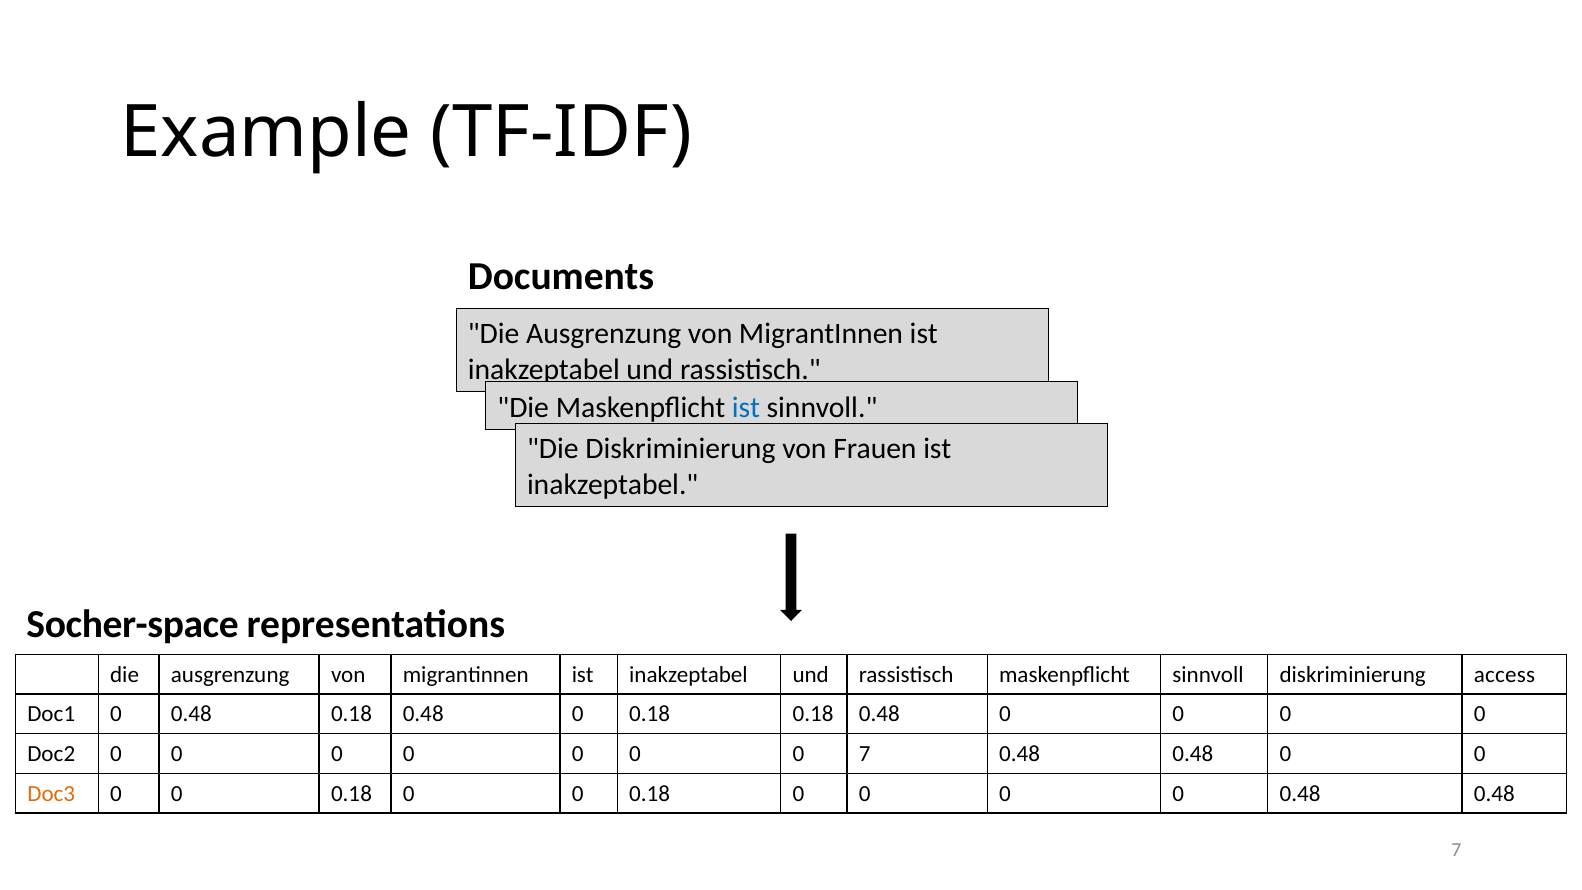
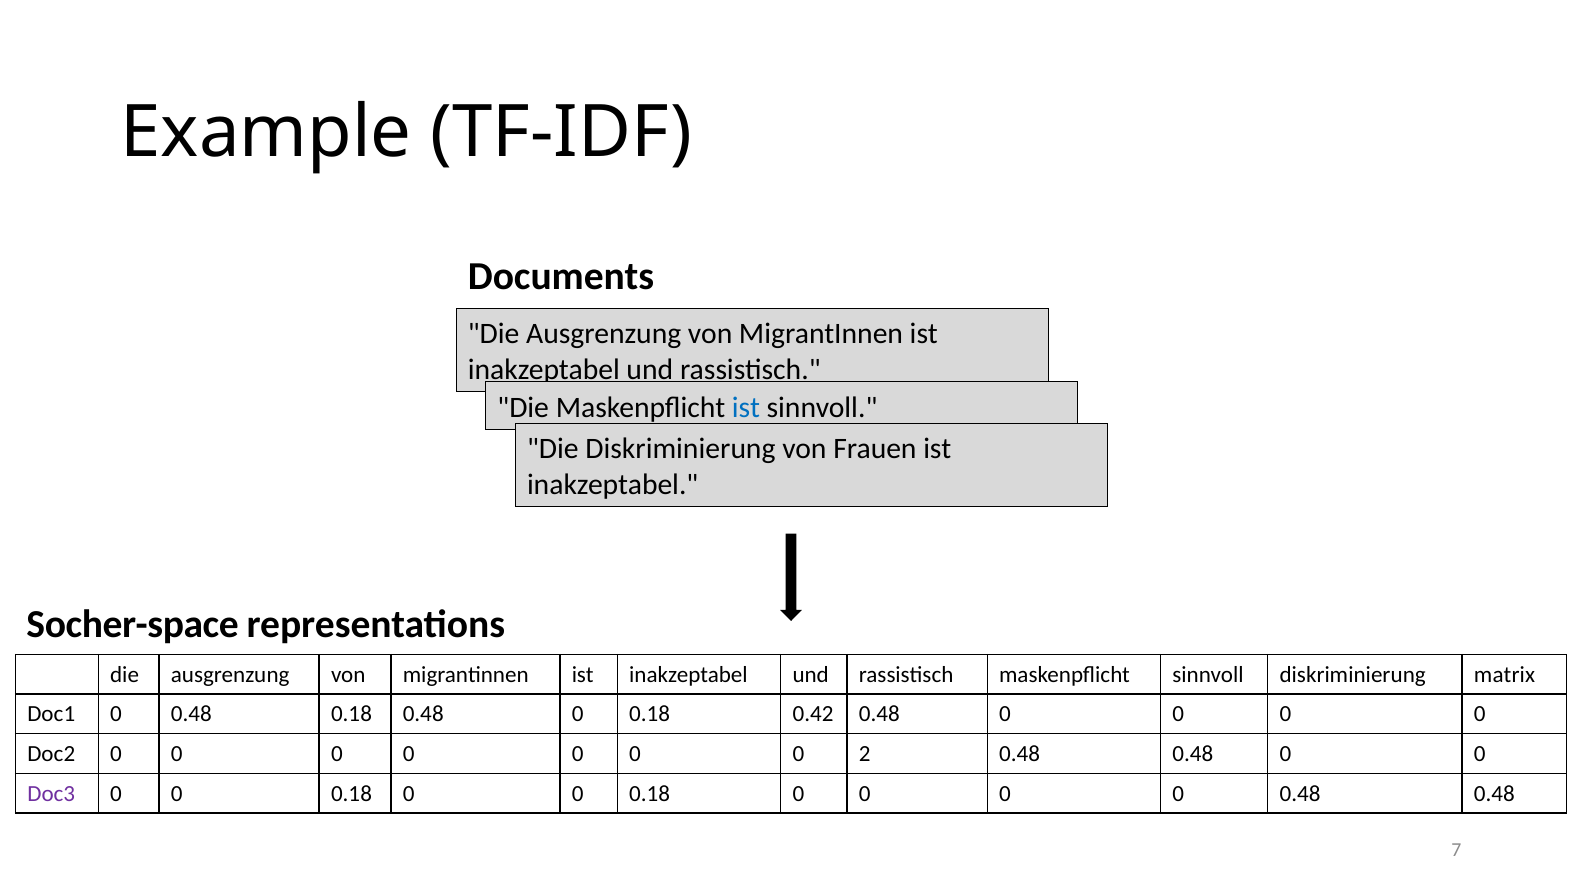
access: access -> matrix (1505, 675)
0.18 0.18: 0.18 -> 0.42 (813, 714)
0 7: 7 -> 2 (865, 754)
Doc3 colour: orange -> purple (51, 793)
